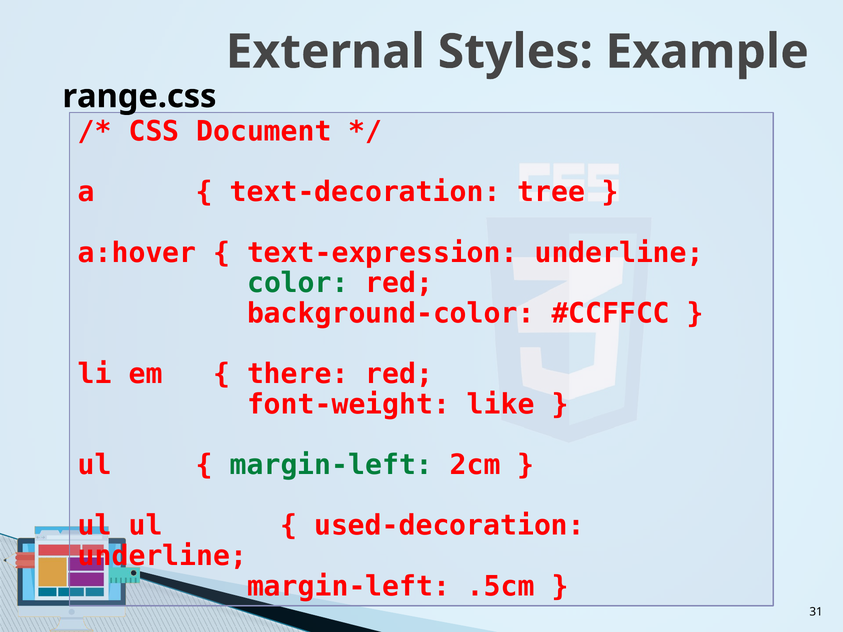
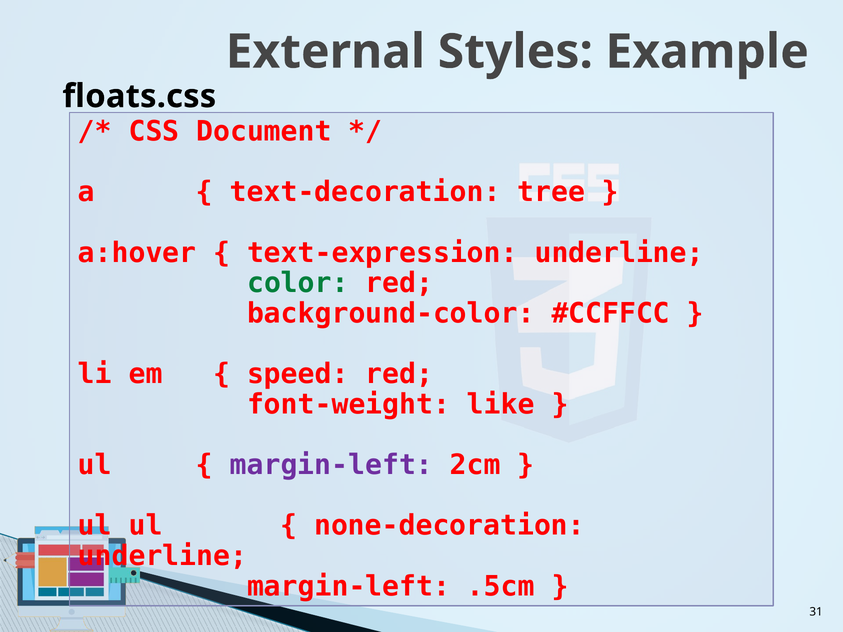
range.css: range.css -> floats.css (139, 96)
there: there -> speed (298, 374)
margin-left colour: green -> purple (331, 465)
used-decoration: used-decoration -> none-decoration (449, 526)
